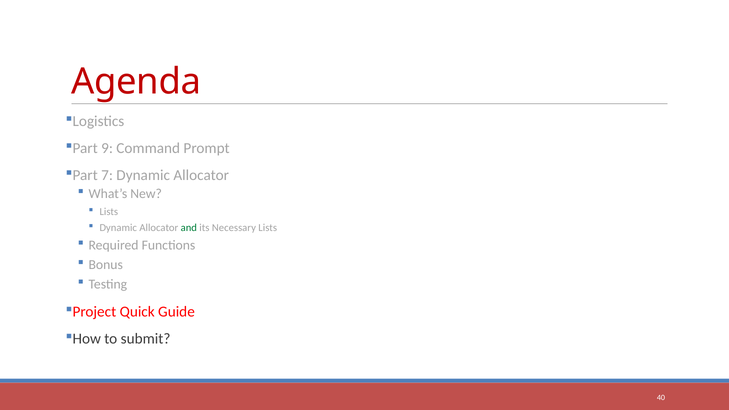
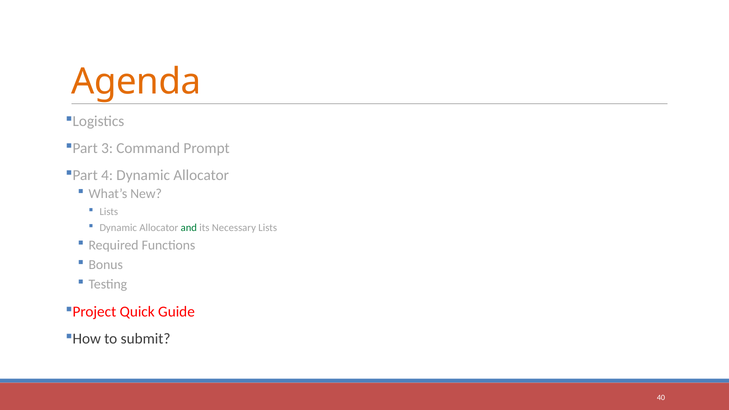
Agenda colour: red -> orange (136, 82)
9: 9 -> 3 (107, 148)
7: 7 -> 4 (107, 175)
